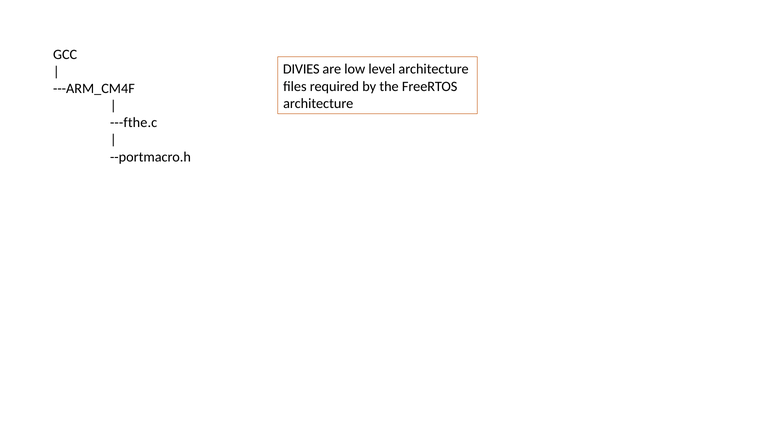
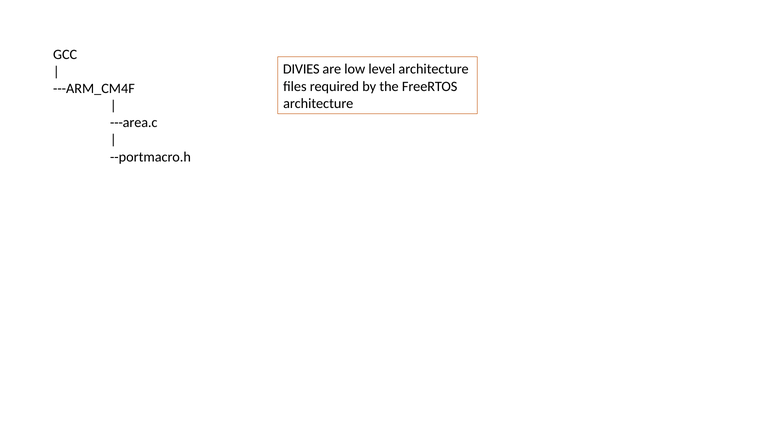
---fthe.c: ---fthe.c -> ---area.c (134, 123)
